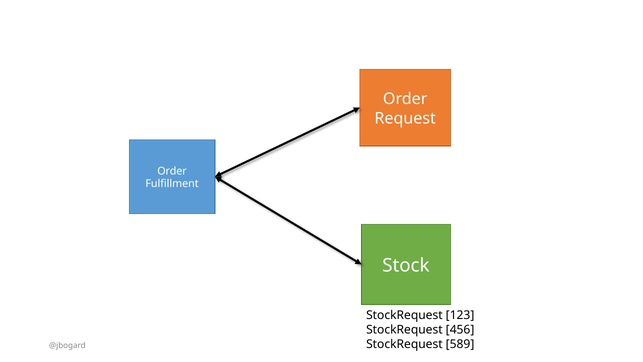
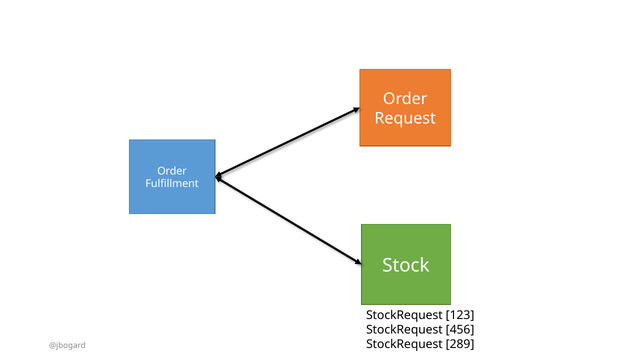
589: 589 -> 289 (460, 344)
